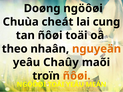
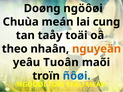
Chuùa cheát: cheát -> meán (58, 22)
tan ñôøi: ñôøi -> taåy (50, 35)
Chaûy: Chaûy -> Tuoân (61, 63)
ñôøi colour: orange -> blue (77, 76)
